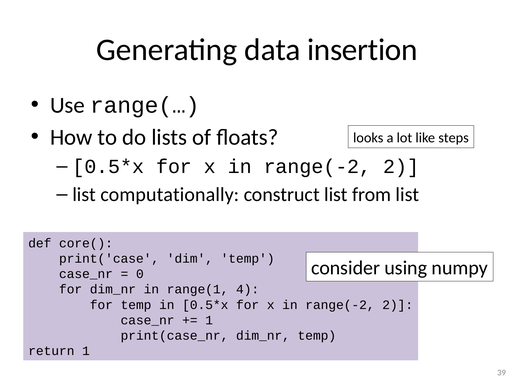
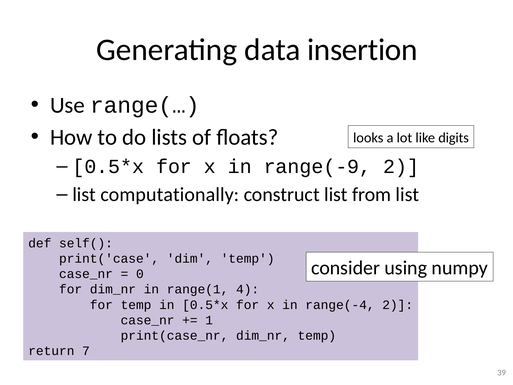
steps: steps -> digits (454, 138)
range(-2: range(-2 -> range(-9 (317, 167)
core(: core( -> self( (86, 243)
range(-2: range(-2 -> range(-4 (340, 305)
return 1: 1 -> 7 (86, 351)
